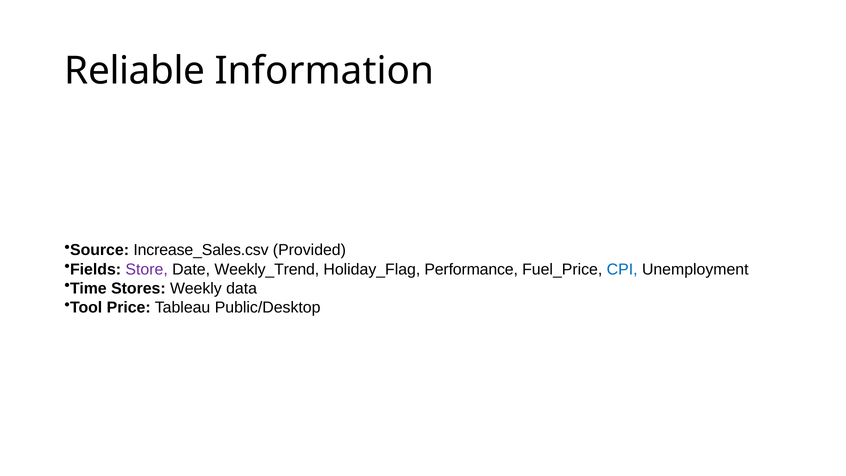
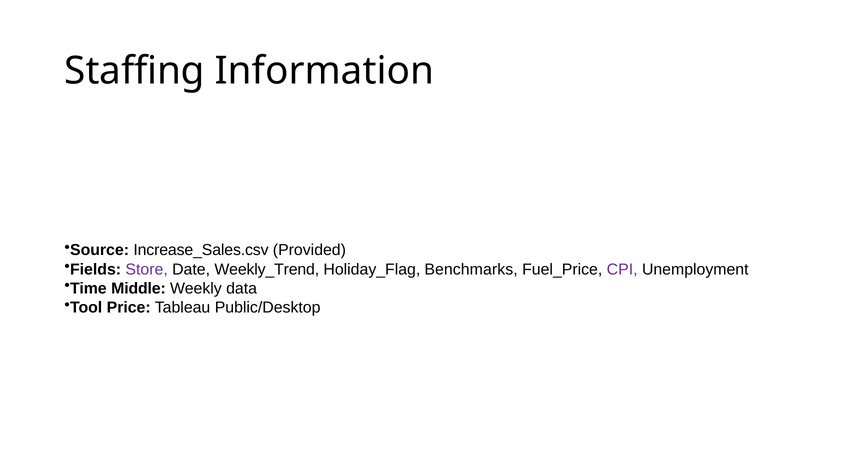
Reliable: Reliable -> Staffing (135, 71)
Performance: Performance -> Benchmarks (471, 269)
CPI colour: blue -> purple (622, 269)
Stores: Stores -> Middle (139, 288)
